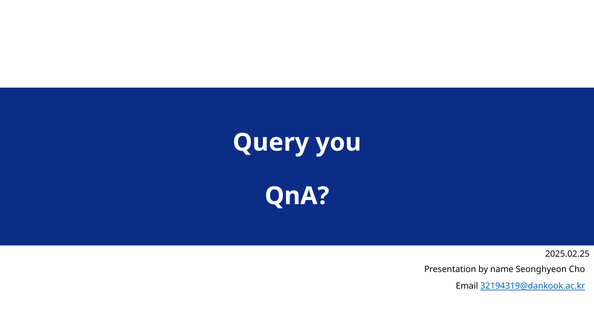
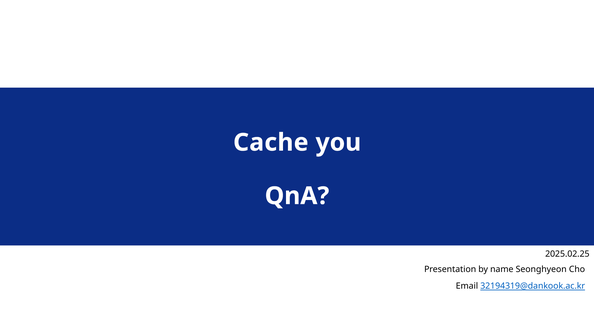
Query: Query -> Cache (271, 143)
